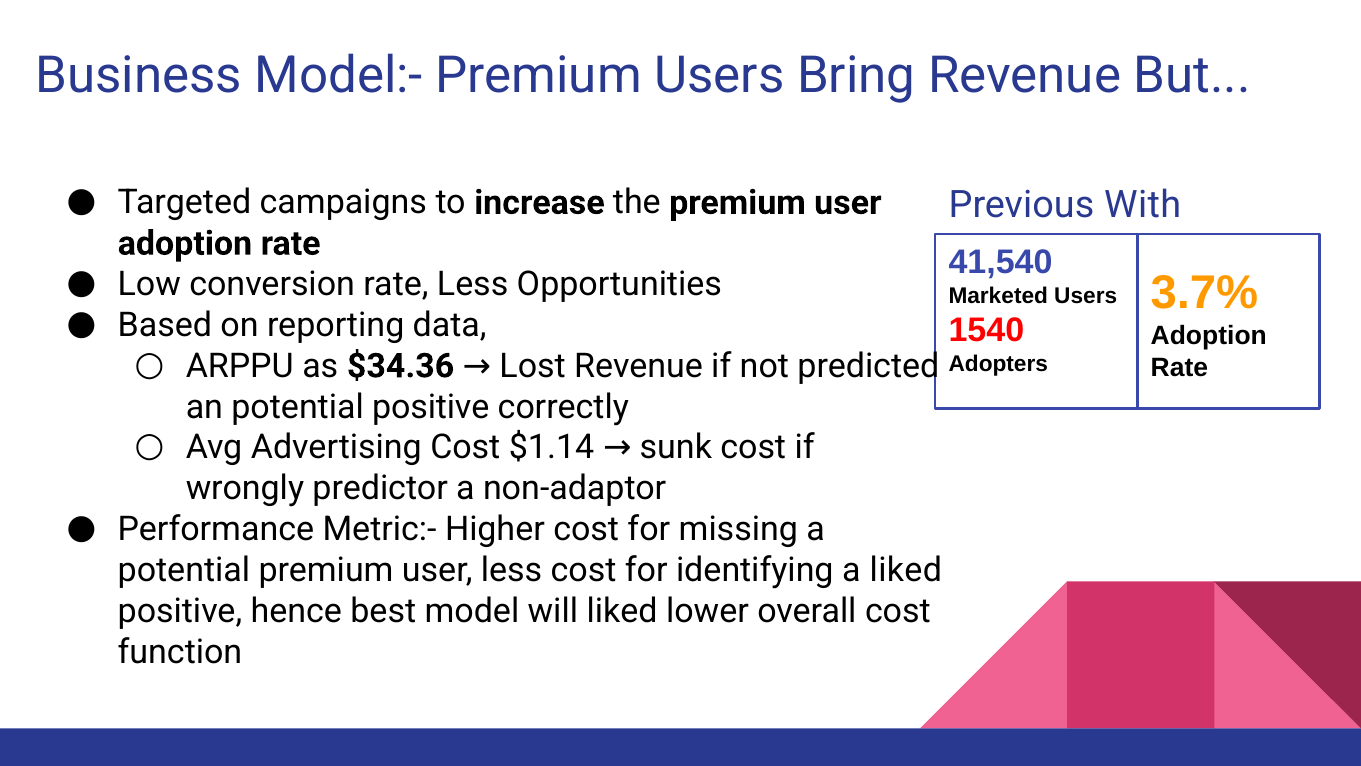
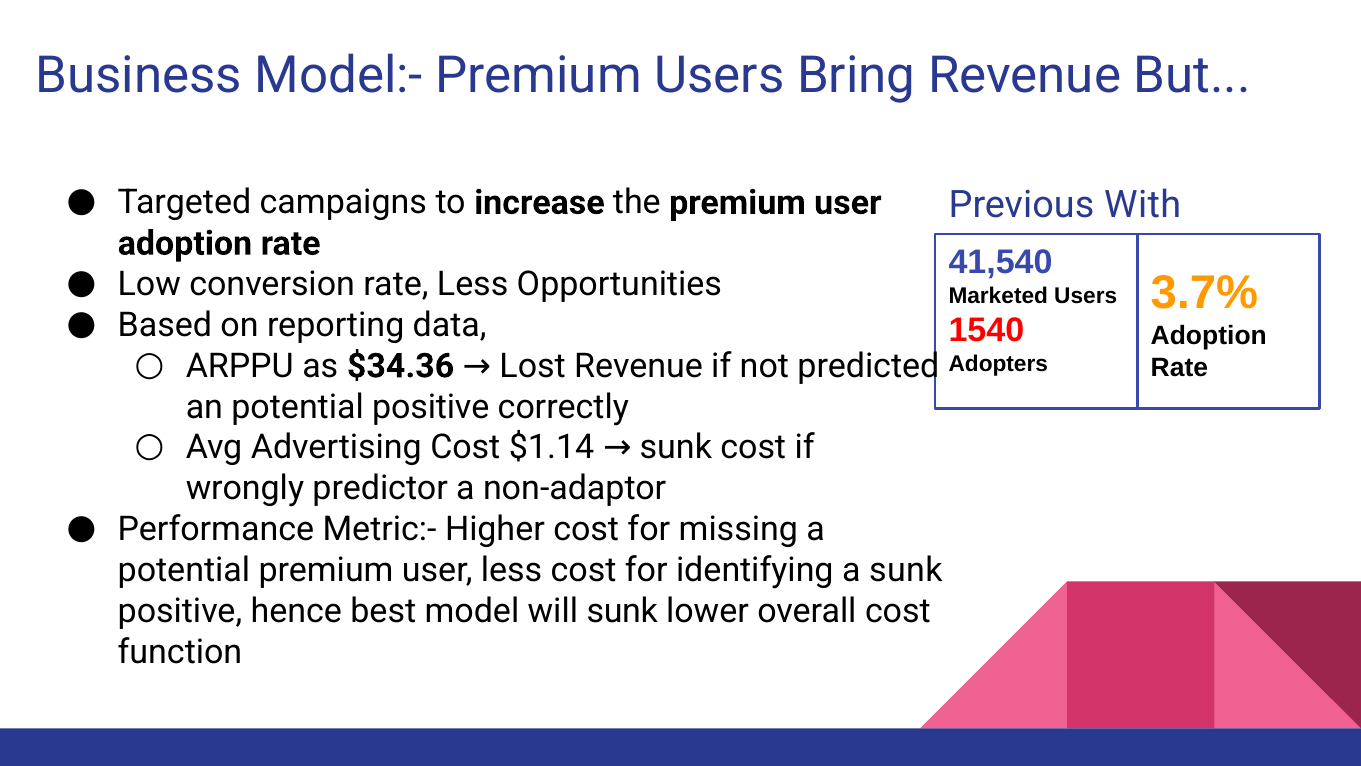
a liked: liked -> sunk (906, 570)
will liked: liked -> sunk (622, 611)
